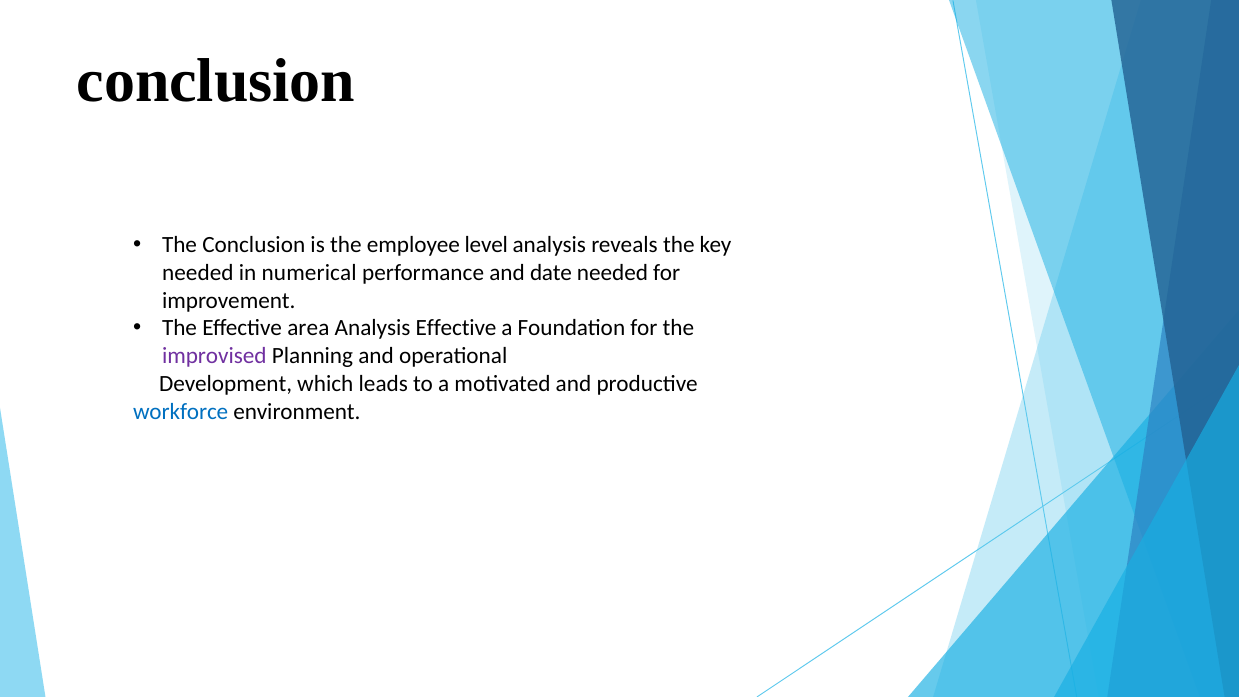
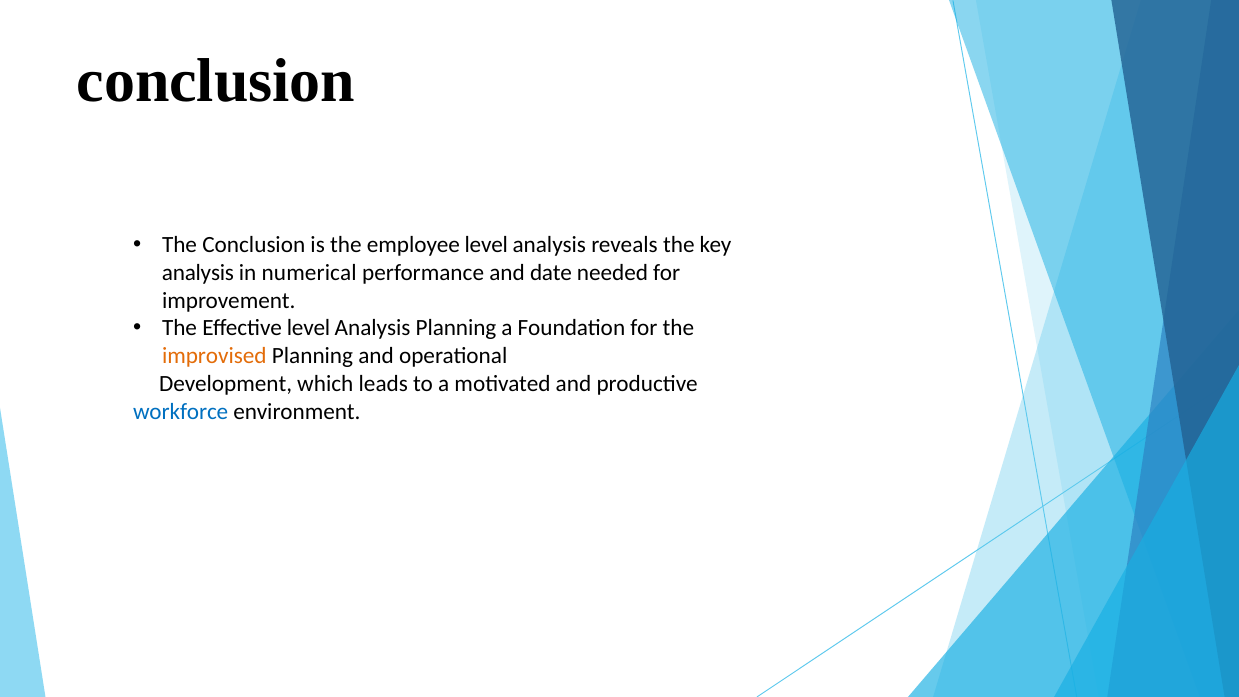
needed: needed -> analysis (198, 273)
Effective area: area -> level (308, 328)
Analysis Effective: Effective -> Planning (456, 328)
improvised colour: purple -> orange (214, 356)
